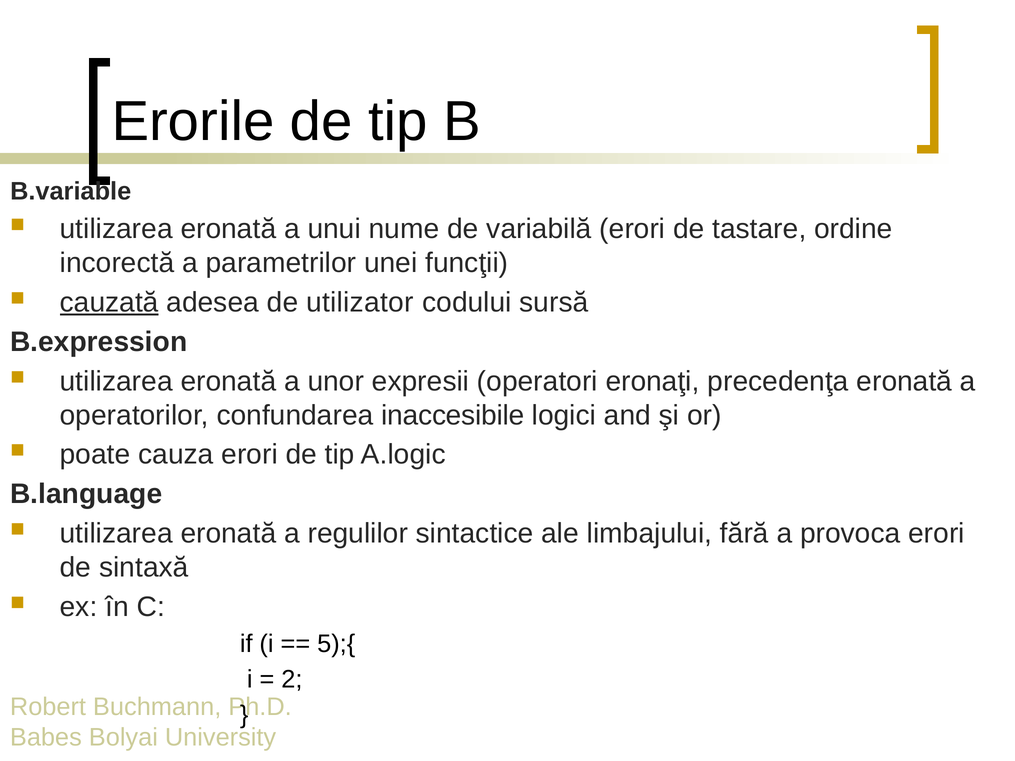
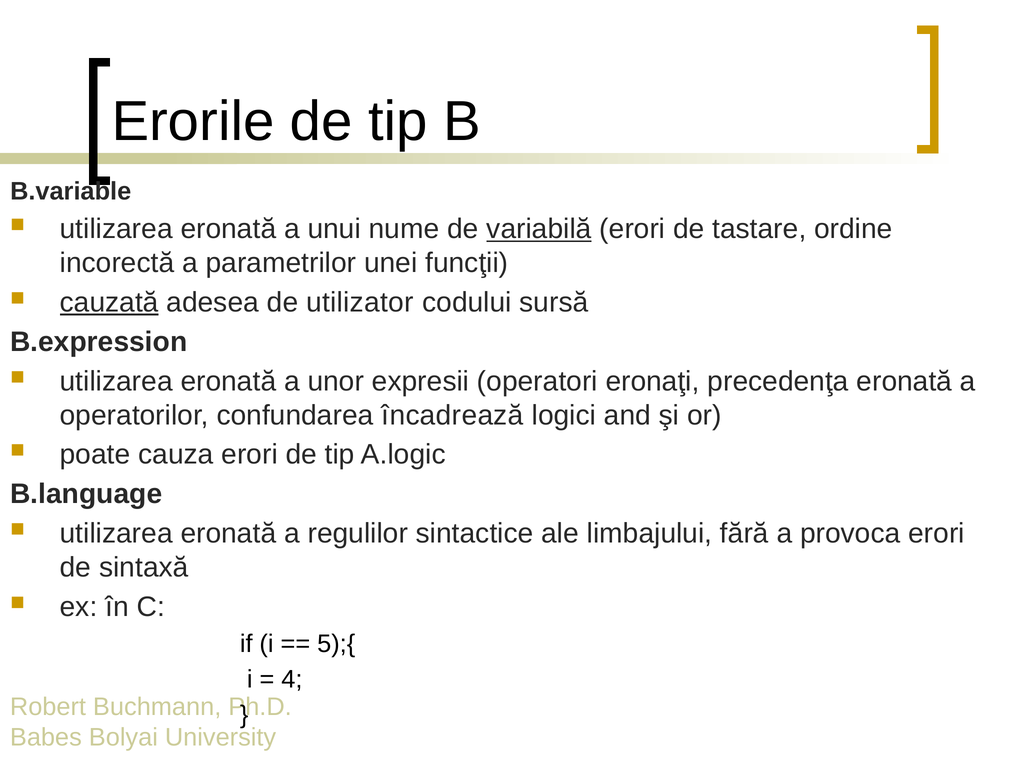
variabilă underline: none -> present (539, 229)
inaccesibile: inaccesibile -> încadrează (453, 415)
2: 2 -> 4 (292, 680)
